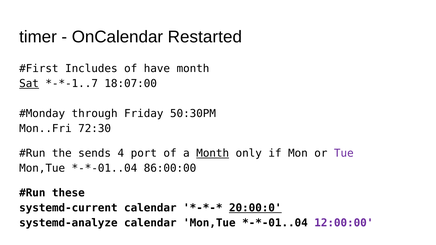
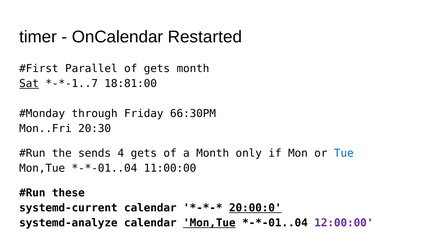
Includes: Includes -> Parallel (91, 69)
of have: have -> gets (157, 69)
18:07:00: 18:07:00 -> 18:81:00 (131, 84)
50:30PM: 50:30PM -> 66:30PM (193, 114)
72:30: 72:30 -> 20:30 (95, 129)
4 port: port -> gets (144, 153)
Month underline: present -> none (213, 153)
Tue colour: purple -> blue (344, 153)
86:00:00: 86:00:00 -> 11:00:00 (170, 168)
Mon,Tue underline: none -> present (209, 223)
